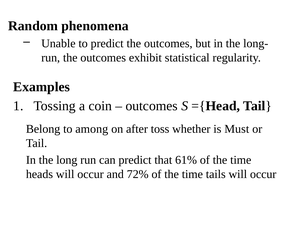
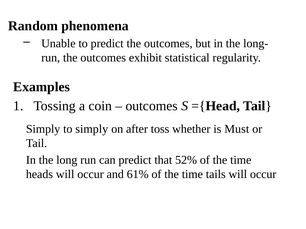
Belong: Belong -> Simply (43, 129)
to among: among -> simply (92, 129)
61%: 61% -> 52% (186, 160)
72%: 72% -> 61% (138, 175)
